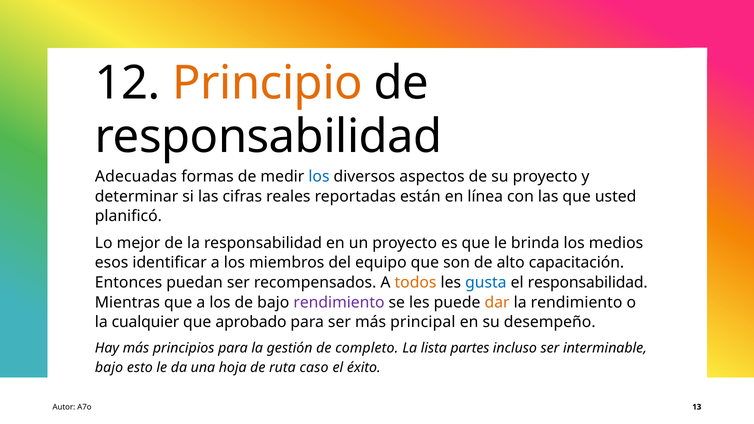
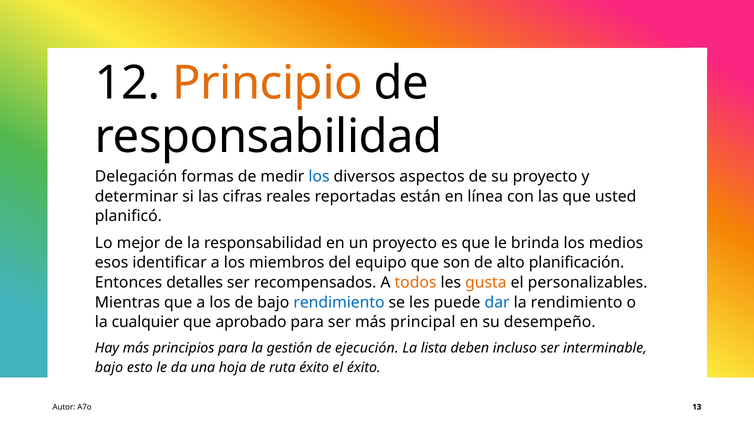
Adecuadas: Adecuadas -> Delegación (136, 177)
capacitación: capacitación -> planificación (577, 263)
puedan: puedan -> detalles (195, 283)
gusta colour: blue -> orange (486, 283)
el responsabilidad: responsabilidad -> personalizables (588, 283)
rendimiento colour: purple -> blue (339, 302)
dar colour: orange -> blue (497, 302)
completo: completo -> ejecución (367, 348)
partes: partes -> deben (470, 348)
ruta caso: caso -> éxito (314, 367)
